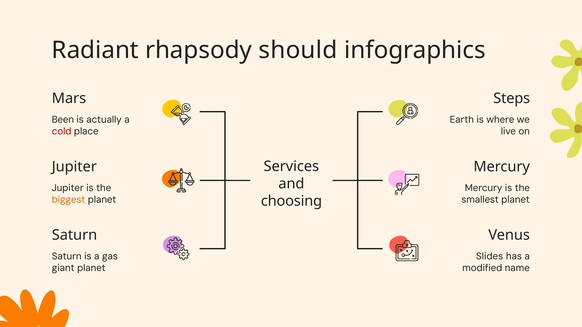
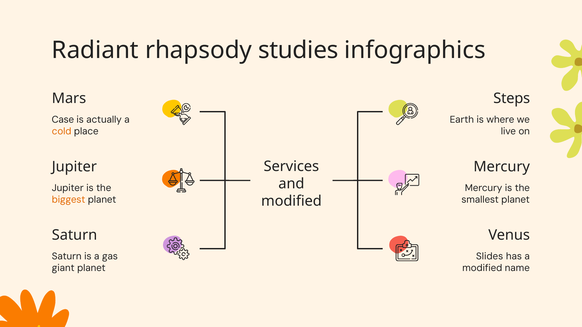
should: should -> studies (298, 50)
Been: Been -> Case (63, 120)
cold colour: red -> orange (62, 131)
choosing: choosing -> modified (291, 201)
